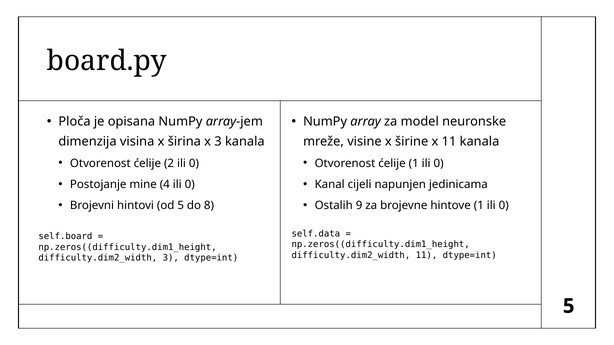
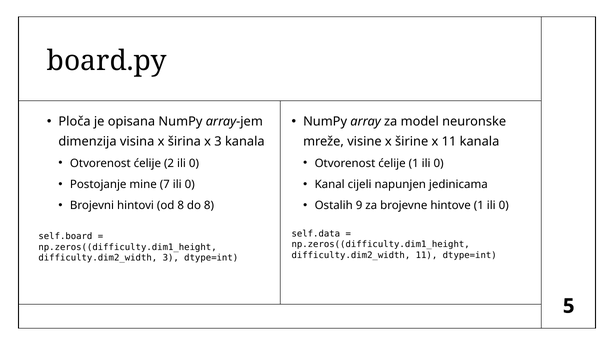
4: 4 -> 7 (165, 185)
od 5: 5 -> 8 (181, 206)
